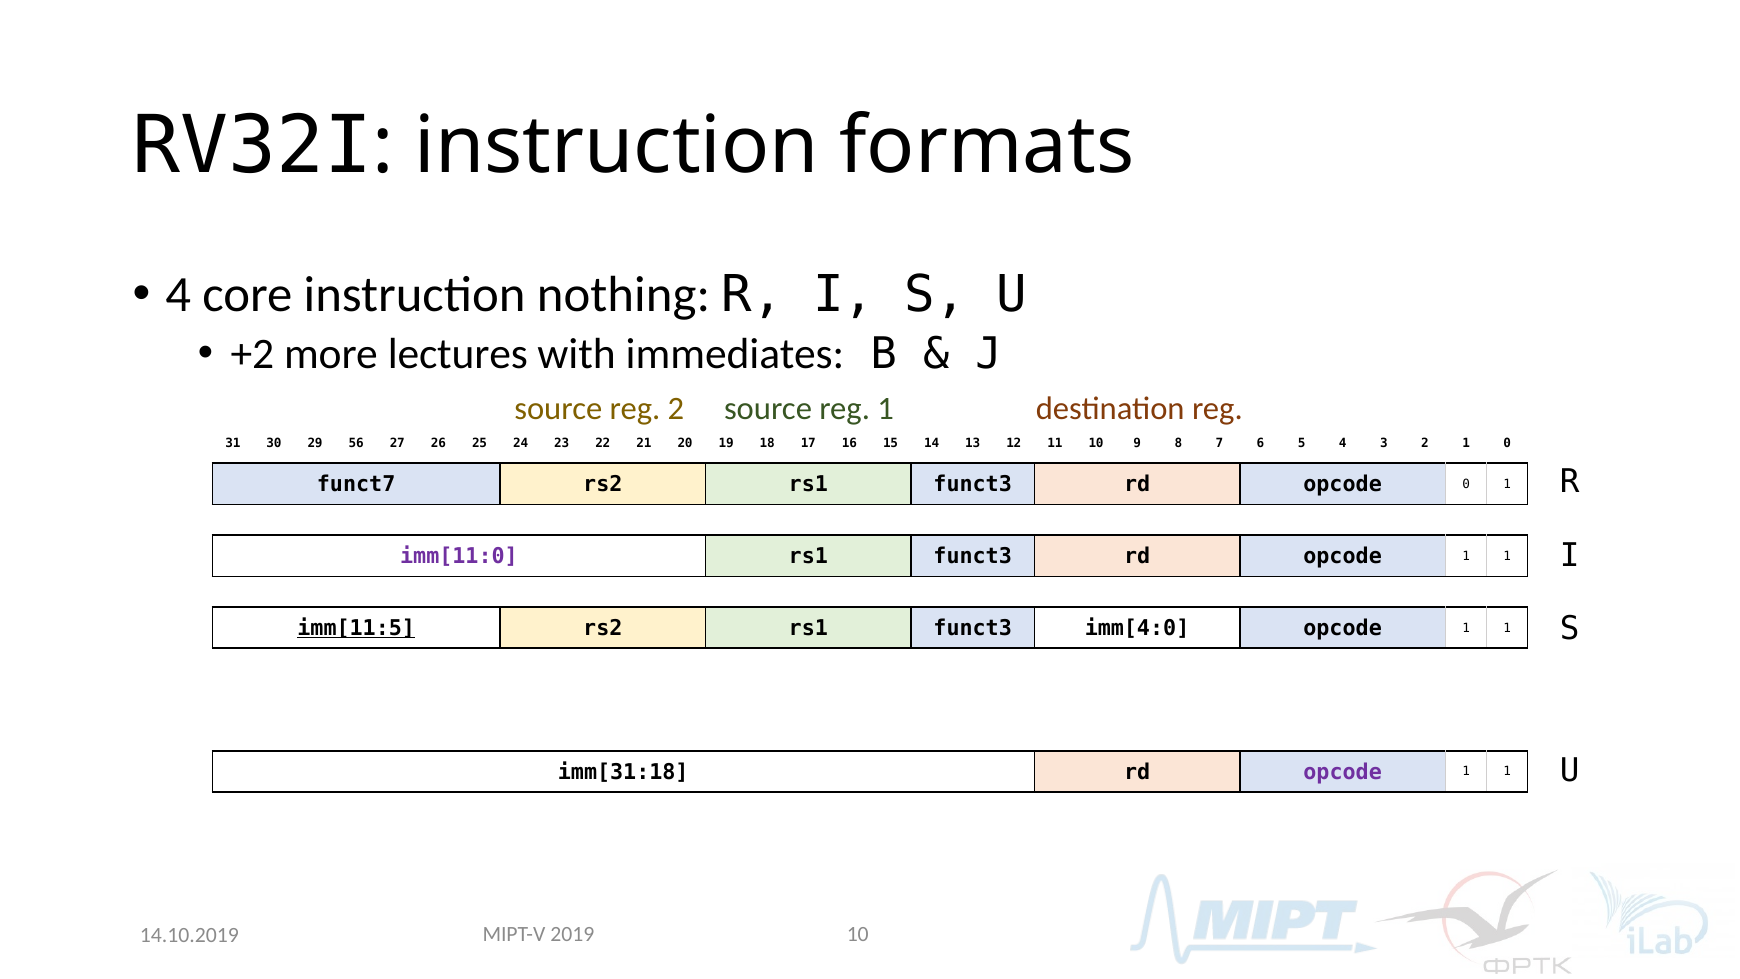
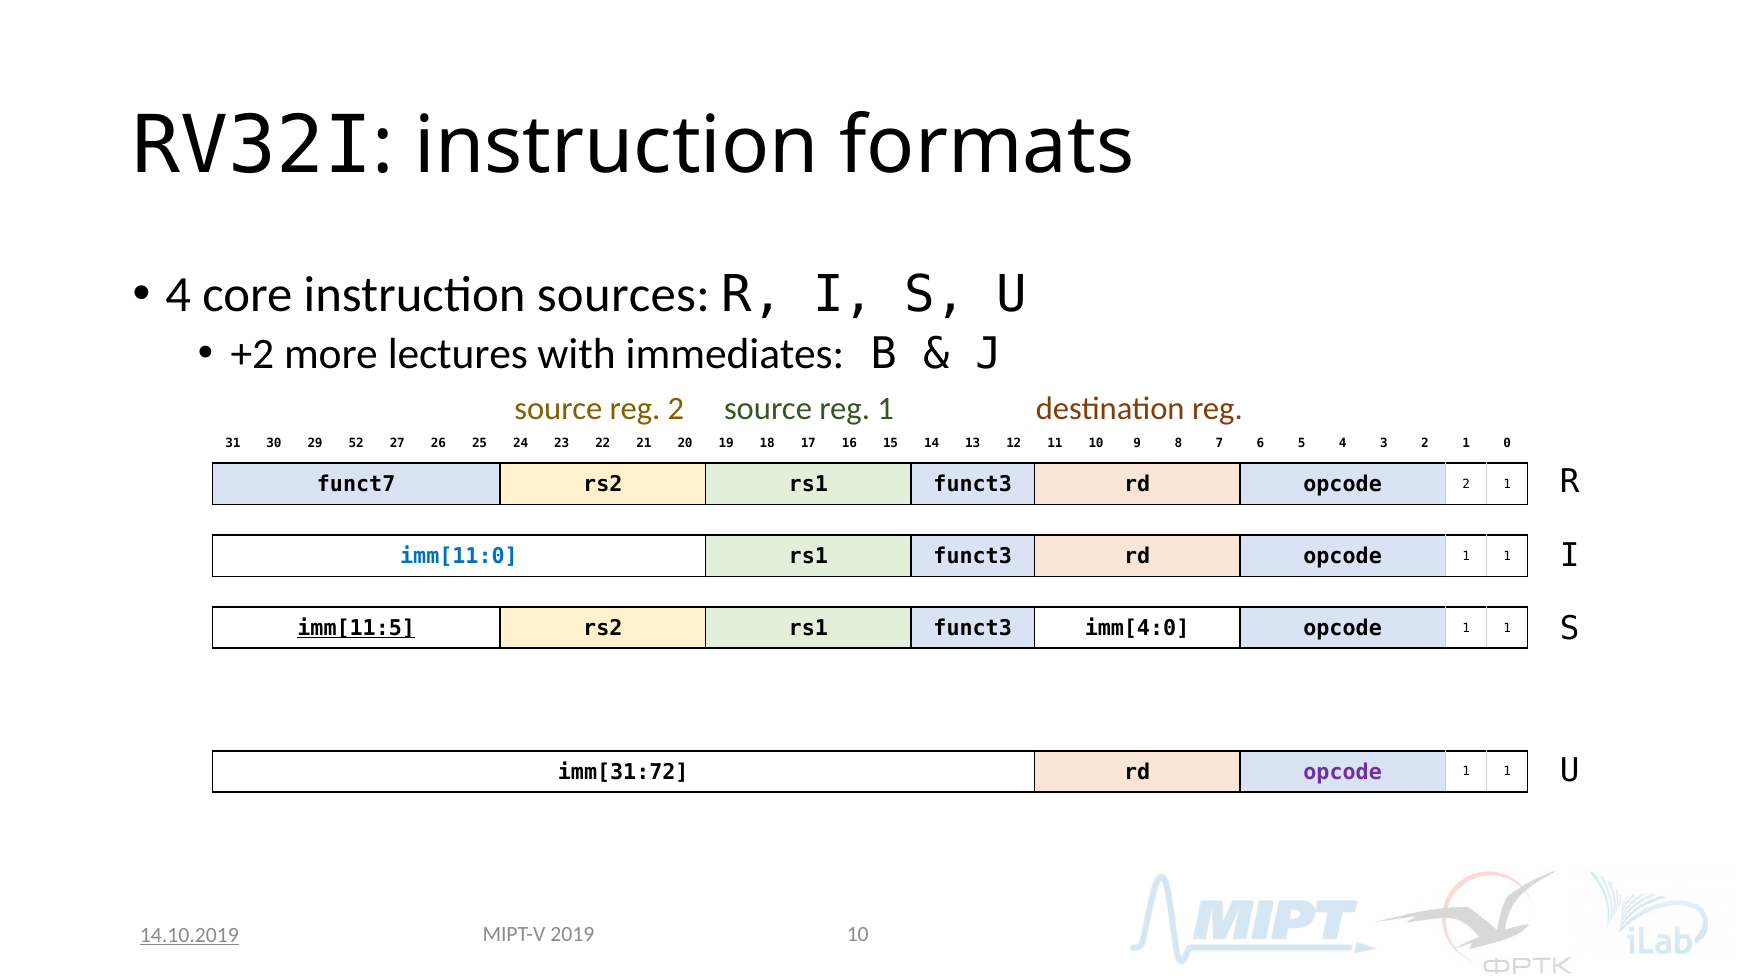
nothing: nothing -> sources (623, 294)
56: 56 -> 52 (356, 443)
opcode 0: 0 -> 2 (1466, 484)
imm[11:0 colour: purple -> blue (459, 556)
imm[31:18: imm[31:18 -> imm[31:72 (623, 772)
14.10.2019 underline: none -> present (189, 935)
